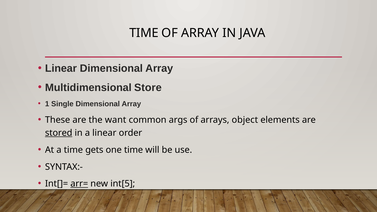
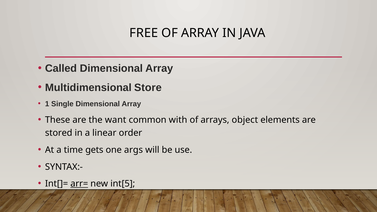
TIME: TIME -> FREE (144, 33)
Linear: Linear -> Called (61, 68)
args: args -> with (178, 120)
stored underline: present -> none (59, 133)
one time: time -> args (134, 150)
